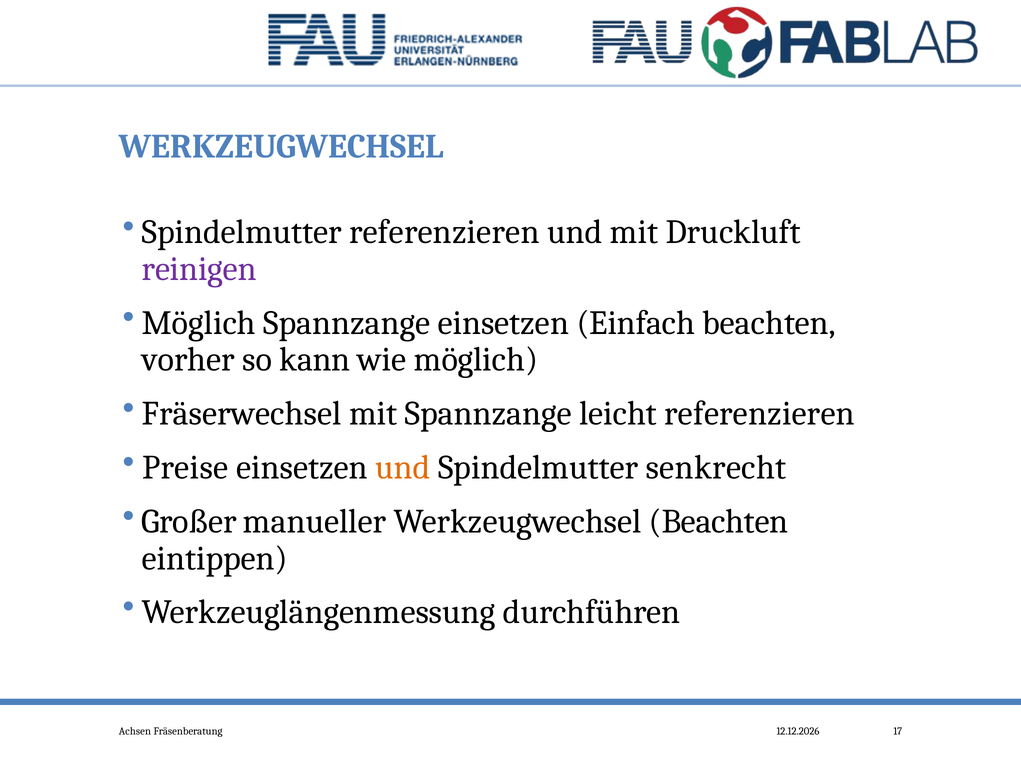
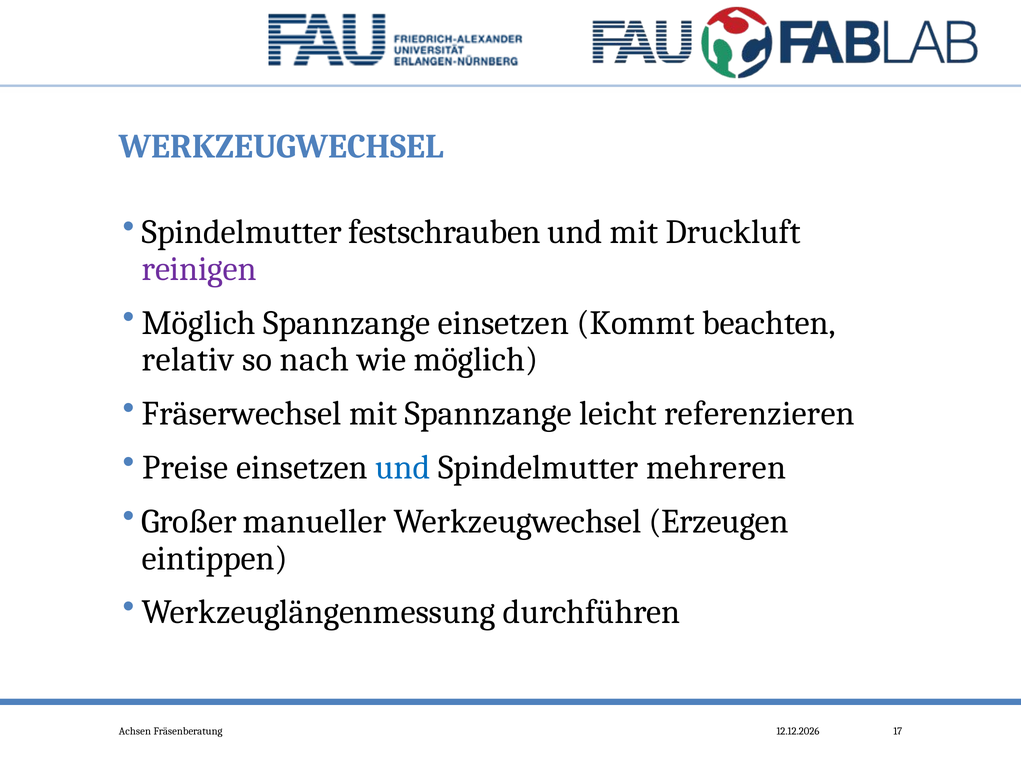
Spindelmutter referenzieren: referenzieren -> festschrauben (445, 232)
Einfach: Einfach -> Kommt (636, 323)
vorher: vorher -> relativ (188, 360)
kann: kann -> nach (315, 360)
und colour: orange -> blue (403, 467)
senkrecht: senkrecht -> mehreren (716, 467)
Werkzeugwechsel Beachten: Beachten -> Erzeugen (719, 521)
